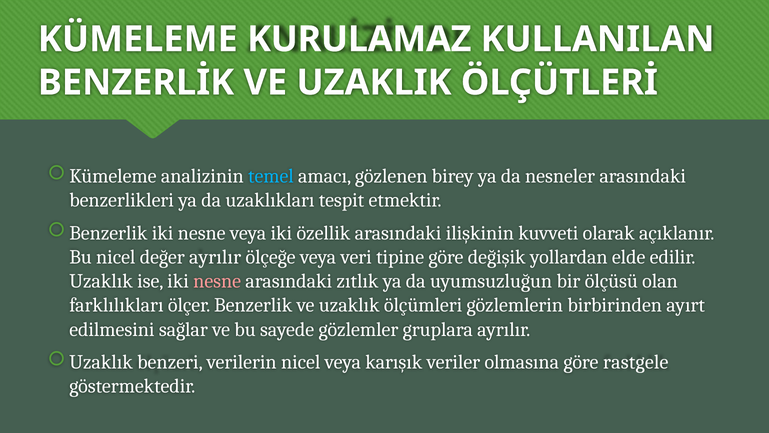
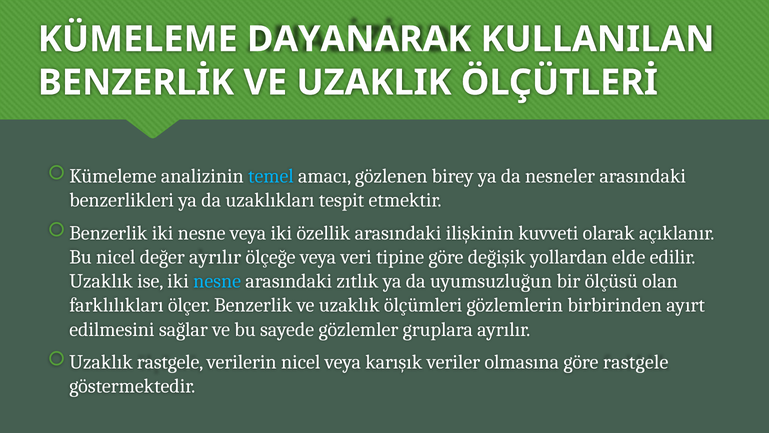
KURULAMAZ: KURULAMAZ -> DAYANARAK (359, 39)
nesne colour: pink -> light blue (217, 281)
Uzaklık benzeri: benzeri -> rastgele (170, 362)
